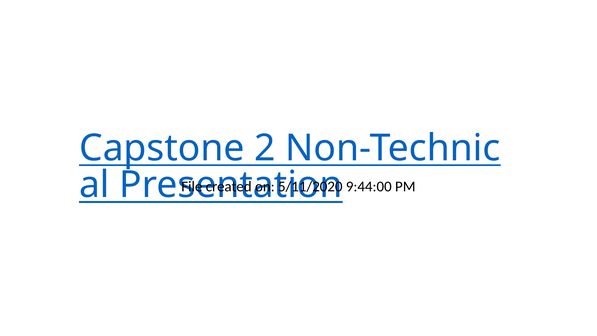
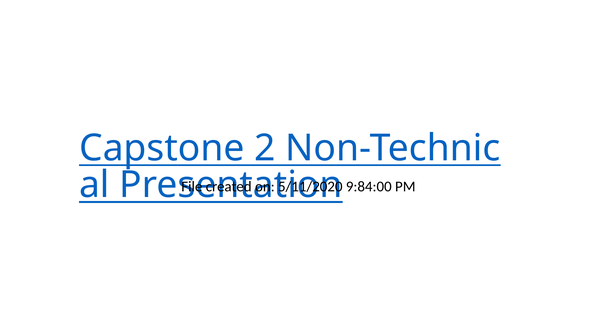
9:44:00: 9:44:00 -> 9:84:00 (369, 187)
